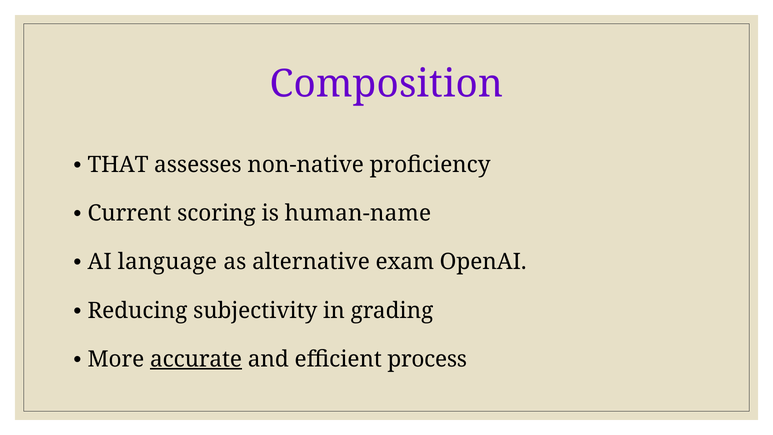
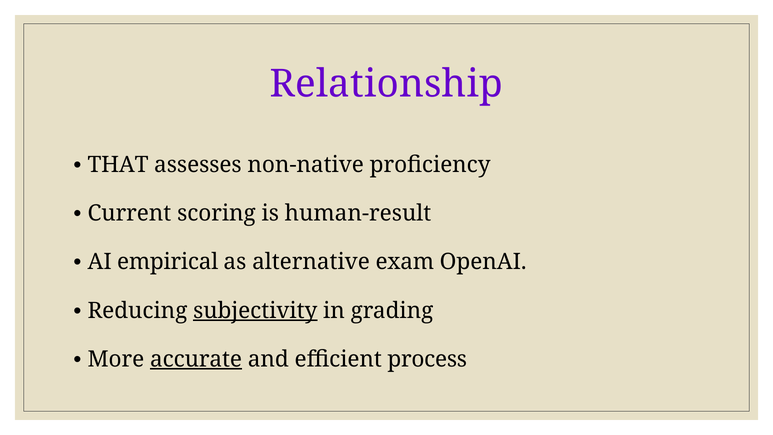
Composition: Composition -> Relationship (386, 84)
human-name: human-name -> human-result (358, 213)
language: language -> empirical (168, 262)
subjectivity underline: none -> present (255, 310)
